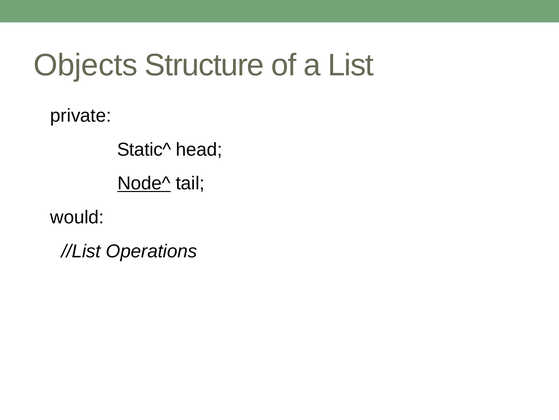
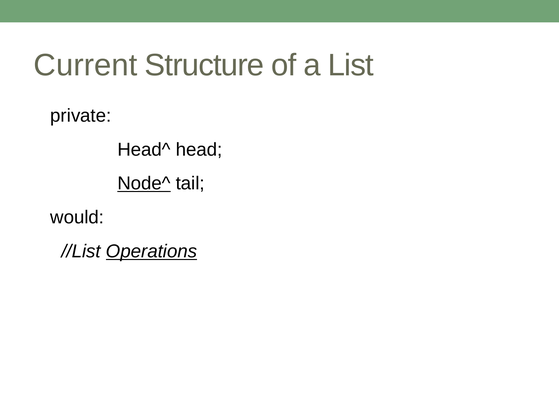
Objects: Objects -> Current (85, 65)
Static^: Static^ -> Head^ (144, 149)
Operations underline: none -> present (151, 251)
